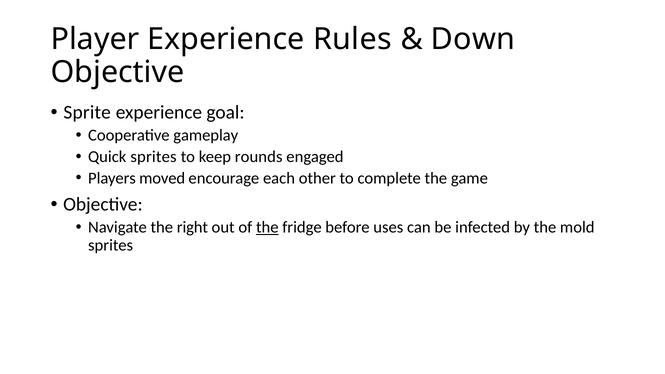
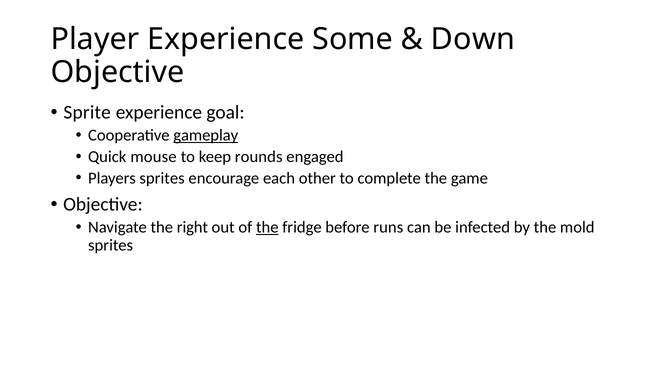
Rules: Rules -> Some (353, 39)
gameplay underline: none -> present (206, 135)
Quick sprites: sprites -> mouse (154, 157)
Players moved: moved -> sprites (162, 178)
uses: uses -> runs (388, 227)
